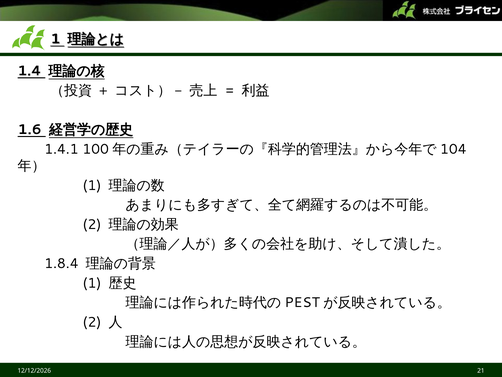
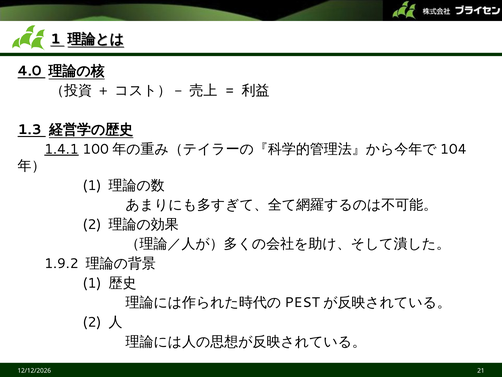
1.4: 1.4 -> 4.0 (30, 71)
1.6: 1.6 -> 1.3 (30, 129)
1.4.1 underline: none -> present (61, 149)
1.8.4: 1.8.4 -> 1.9.2 (61, 263)
